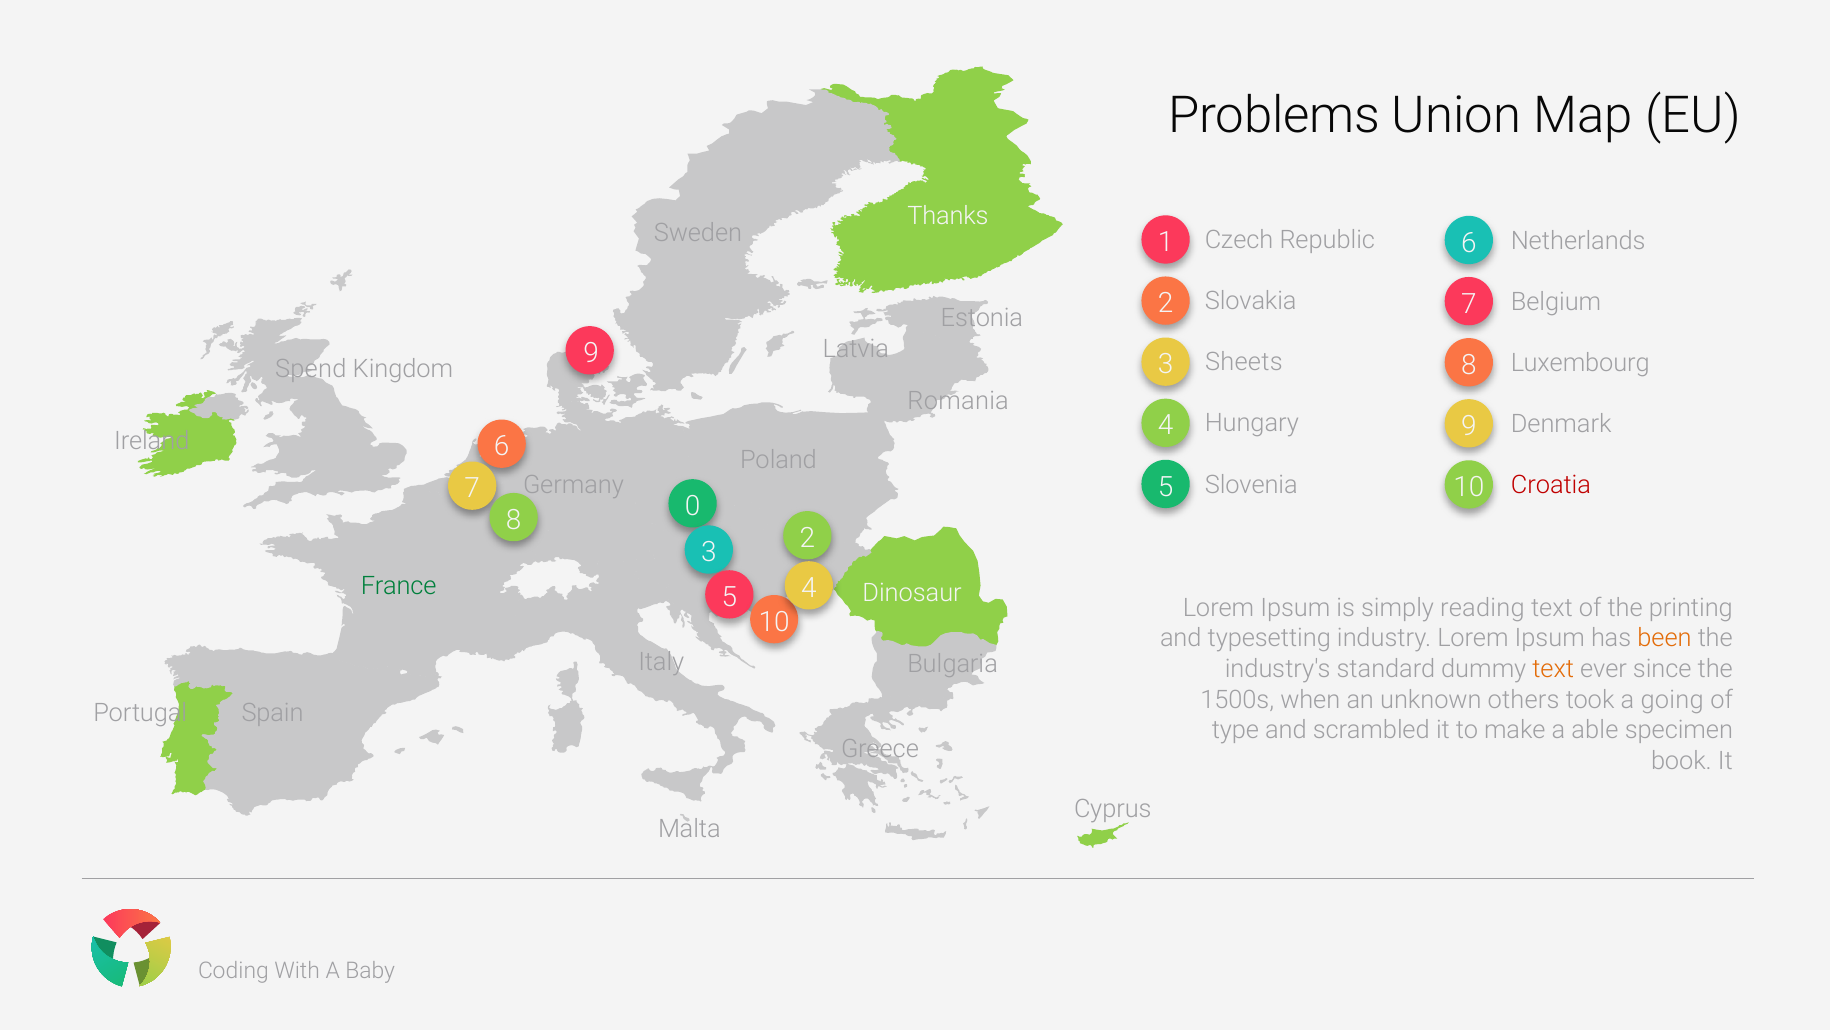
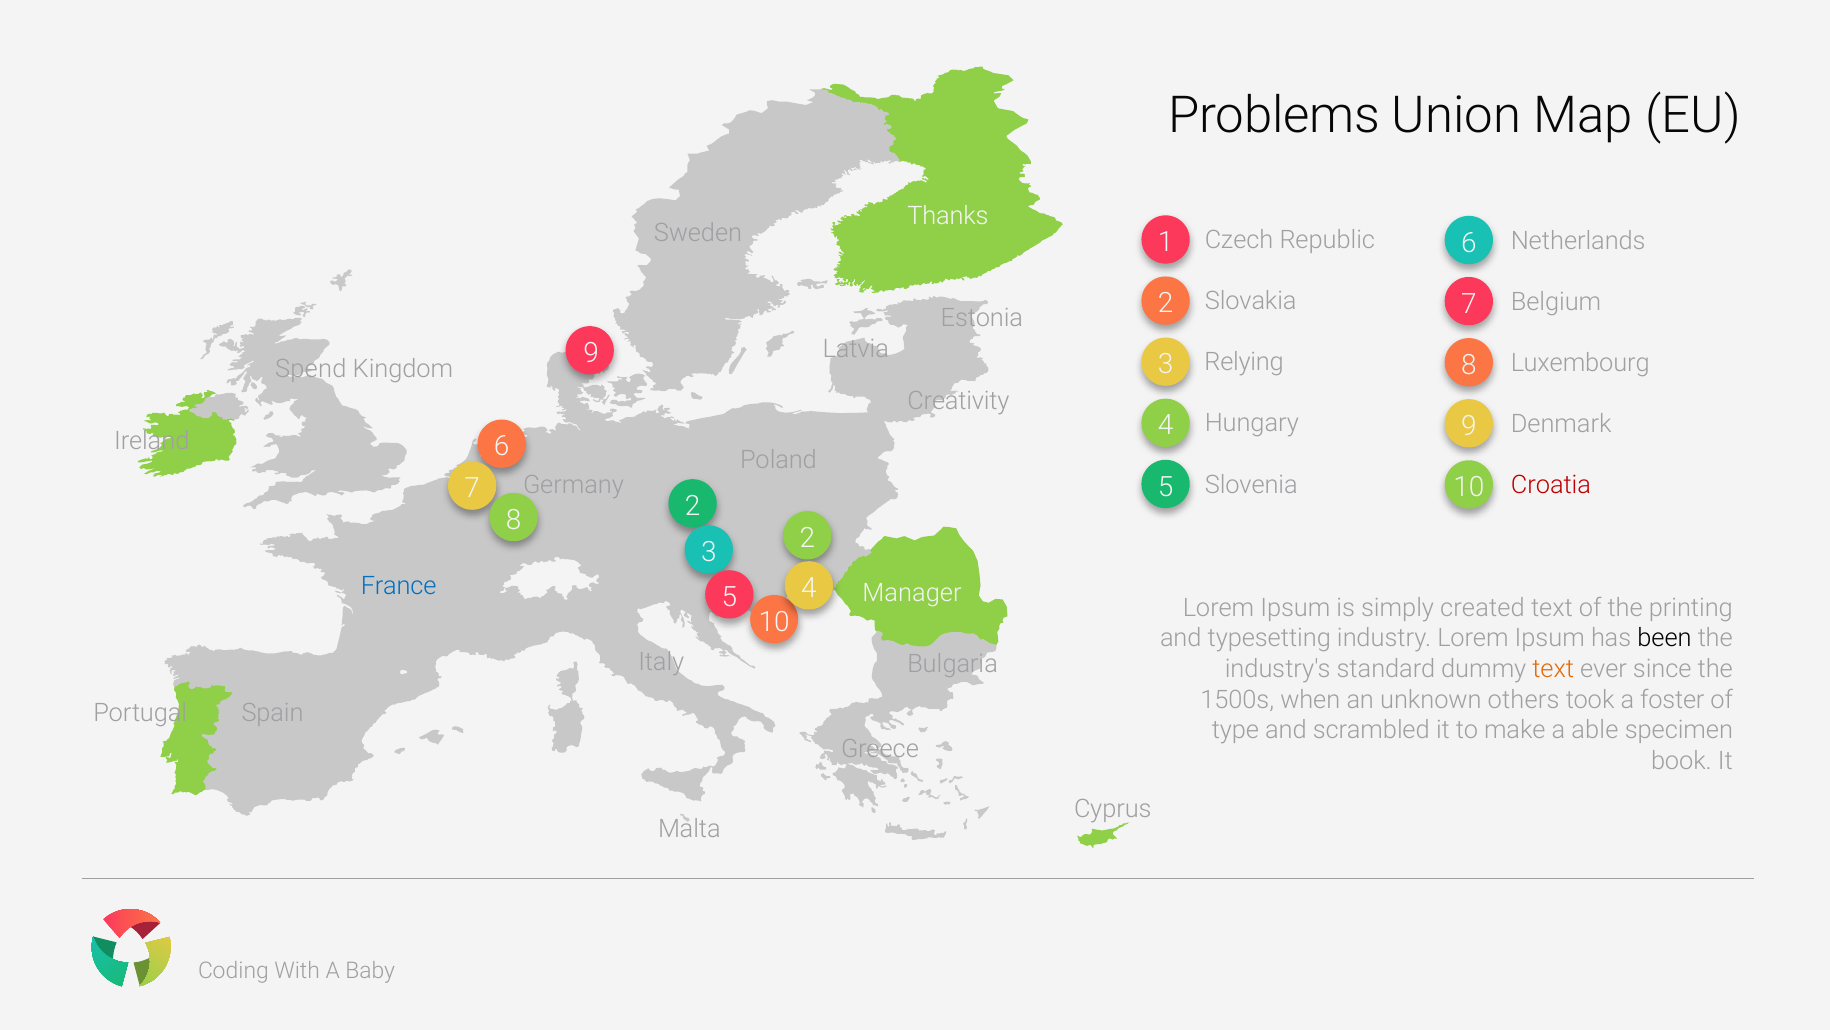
Sheets: Sheets -> Relying (1244, 362)
Romania: Romania -> Creativity (958, 401)
8 0: 0 -> 2 (693, 506)
France colour: green -> blue (399, 586)
Dinosaur: Dinosaur -> Manager (912, 593)
reading: reading -> created (1482, 608)
been colour: orange -> black (1665, 638)
going: going -> foster (1672, 699)
